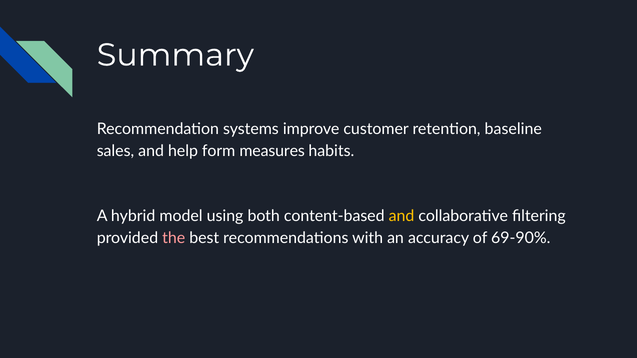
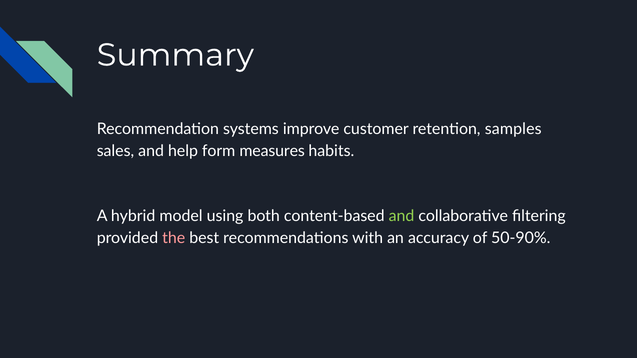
baseline: baseline -> samples (513, 129)
and colour: yellow -> light green (402, 216)
69-90%: 69-90% -> 50-90% (521, 238)
